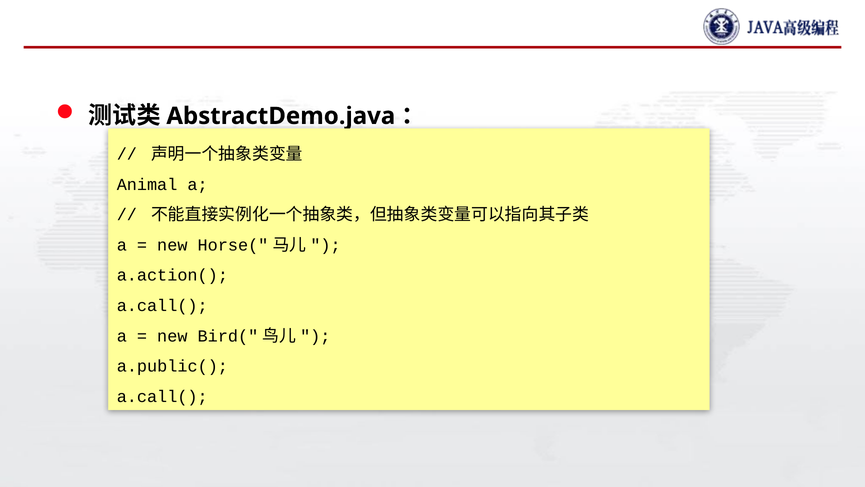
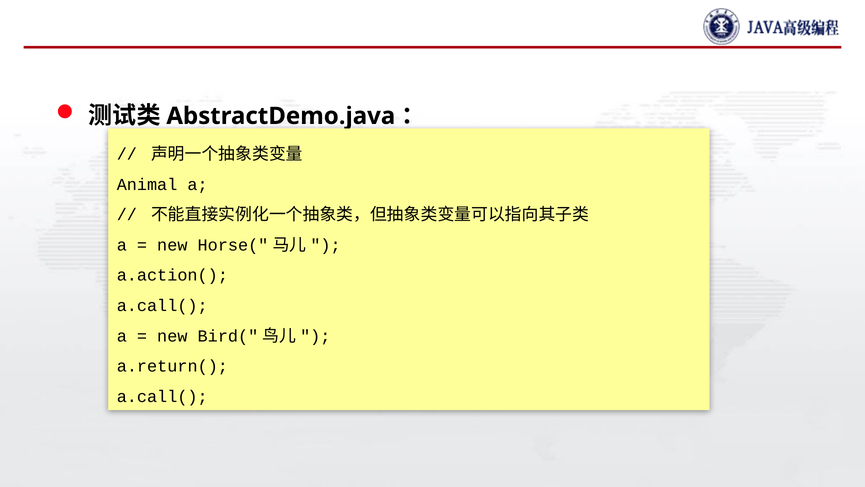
a.public(: a.public( -> a.return( (172, 366)
